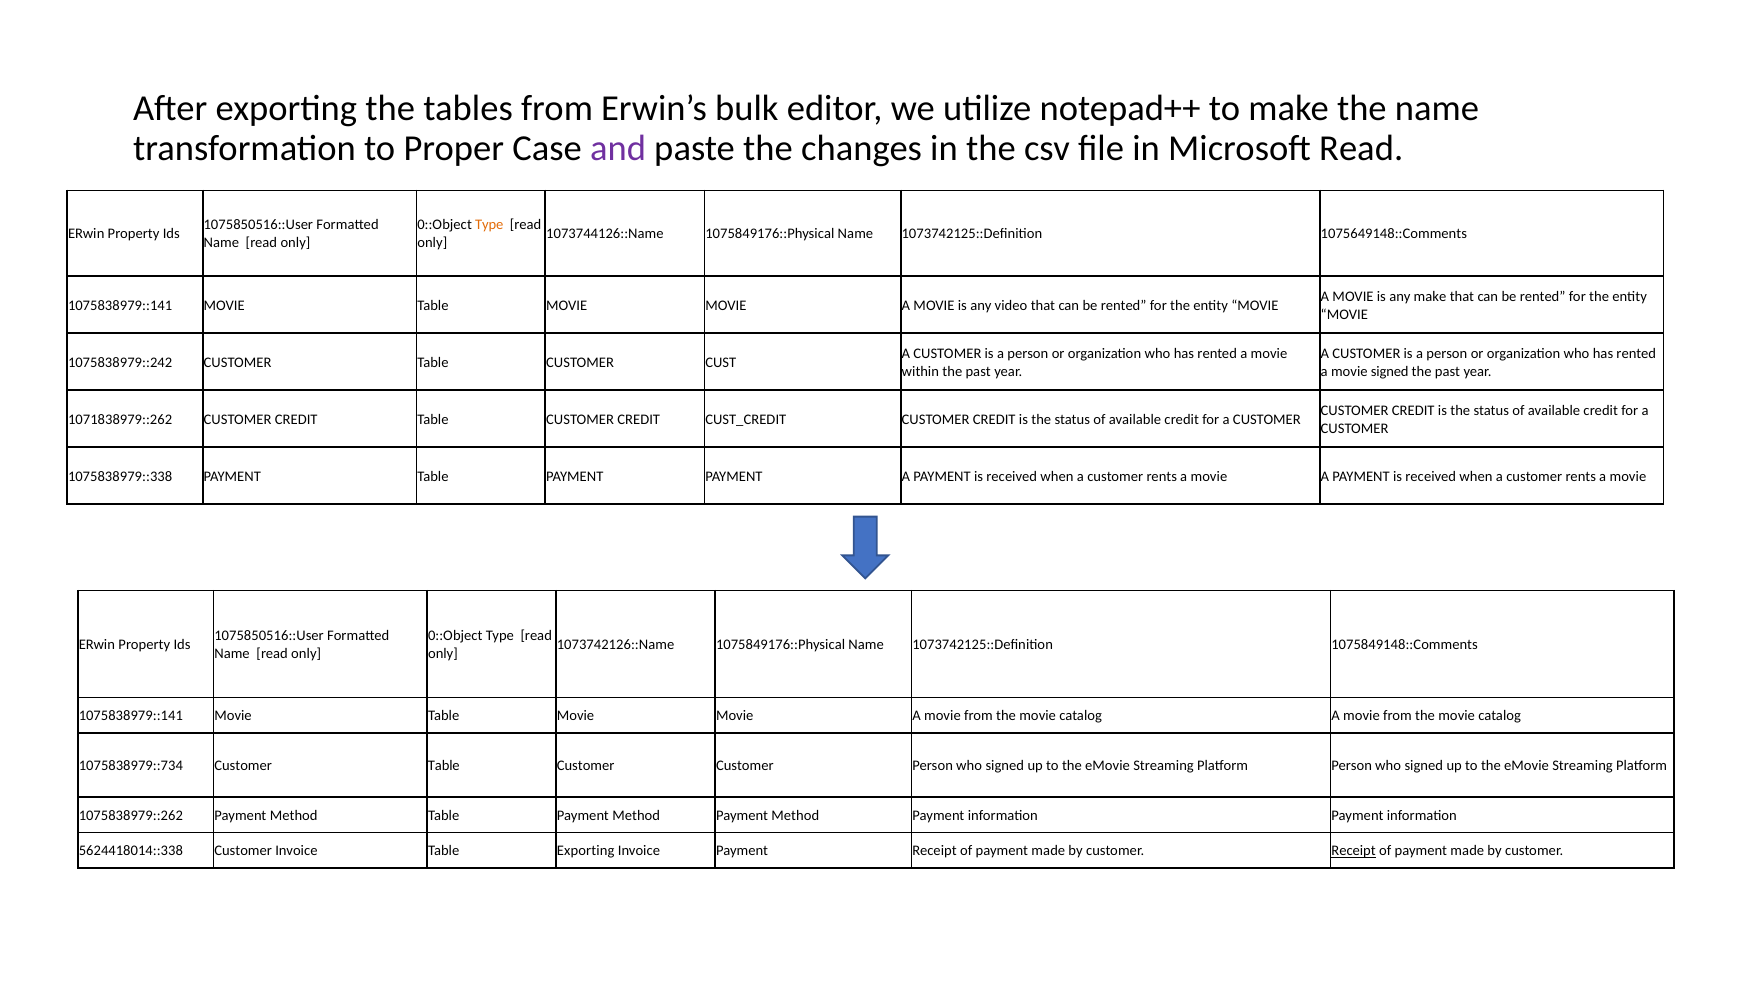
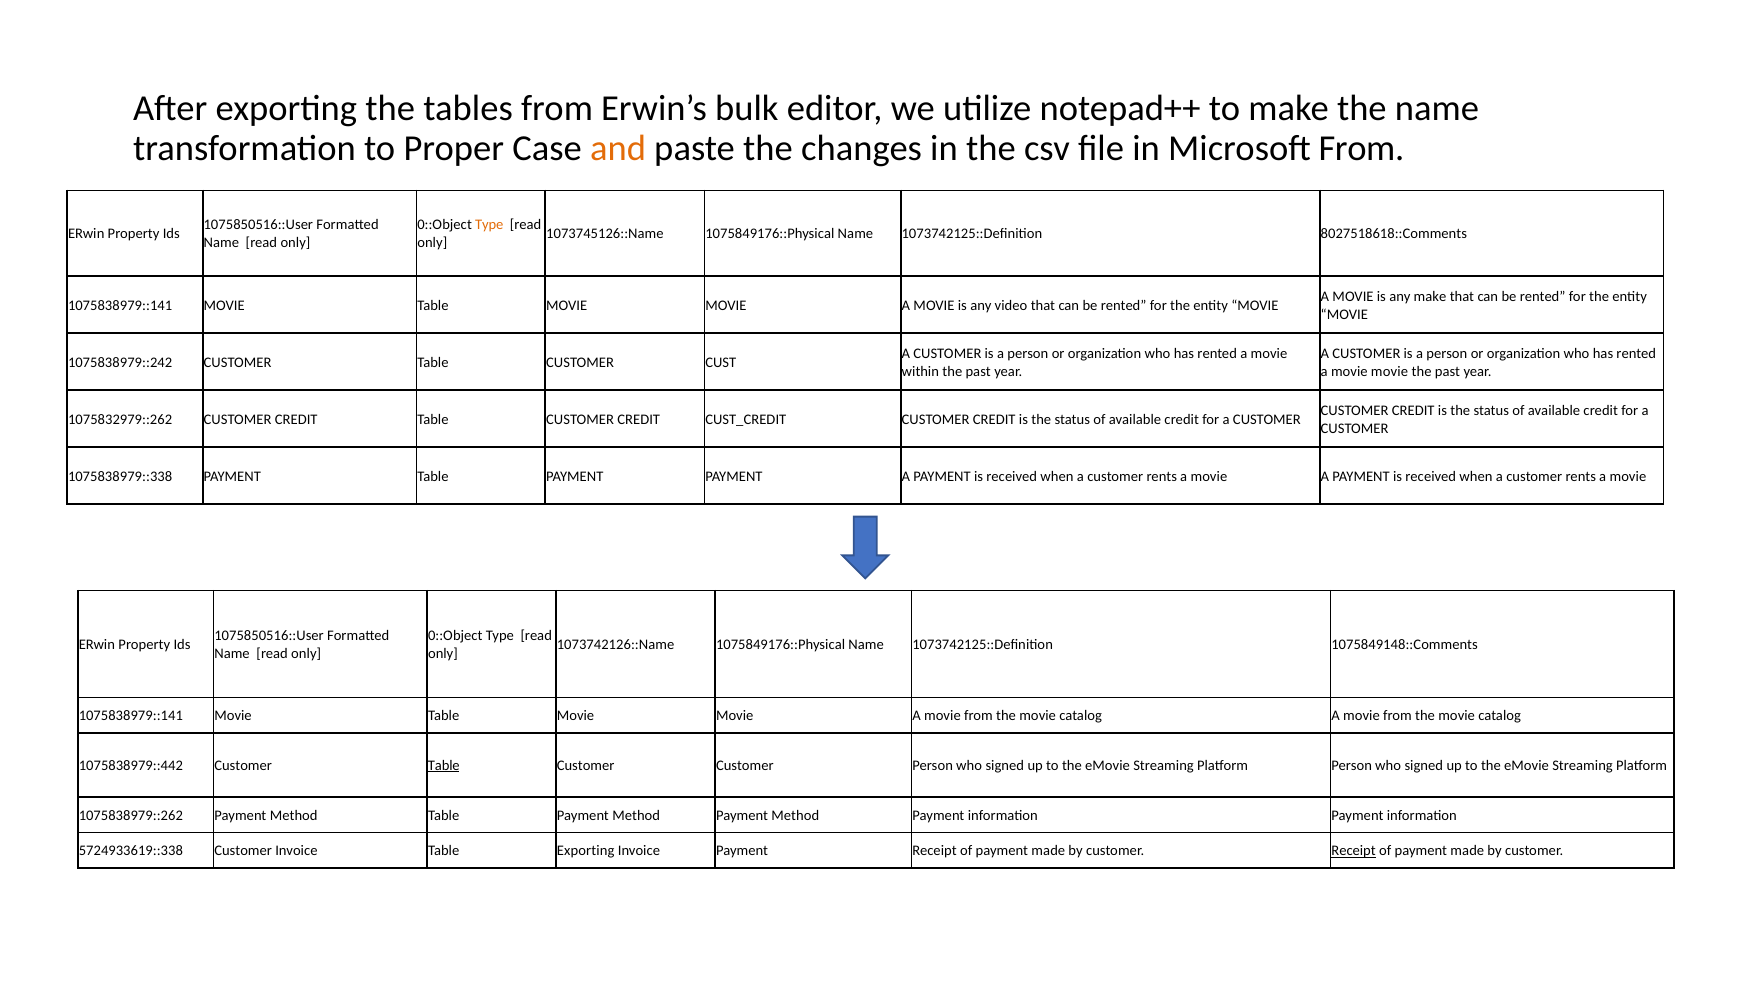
and colour: purple -> orange (618, 148)
Microsoft Read: Read -> From (1361, 148)
1073744126::Name: 1073744126::Name -> 1073745126::Name (605, 234)
1075649148::Comments: 1075649148::Comments -> 8027518618::Comments (1394, 234)
a movie signed: signed -> movie (1390, 371)
1071838979::262: 1071838979::262 -> 1075832979::262 (120, 419)
1075838979::734: 1075838979::734 -> 1075838979::442 (131, 766)
Table underline: none -> present (444, 766)
5624418014::338: 5624418014::338 -> 5724933619::338 (131, 851)
